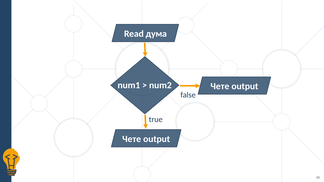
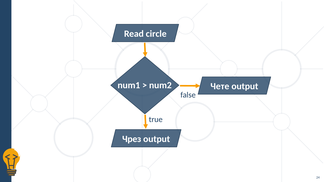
дума: дума -> circle (156, 34)
Чете: Чете -> Чрез (132, 139)
